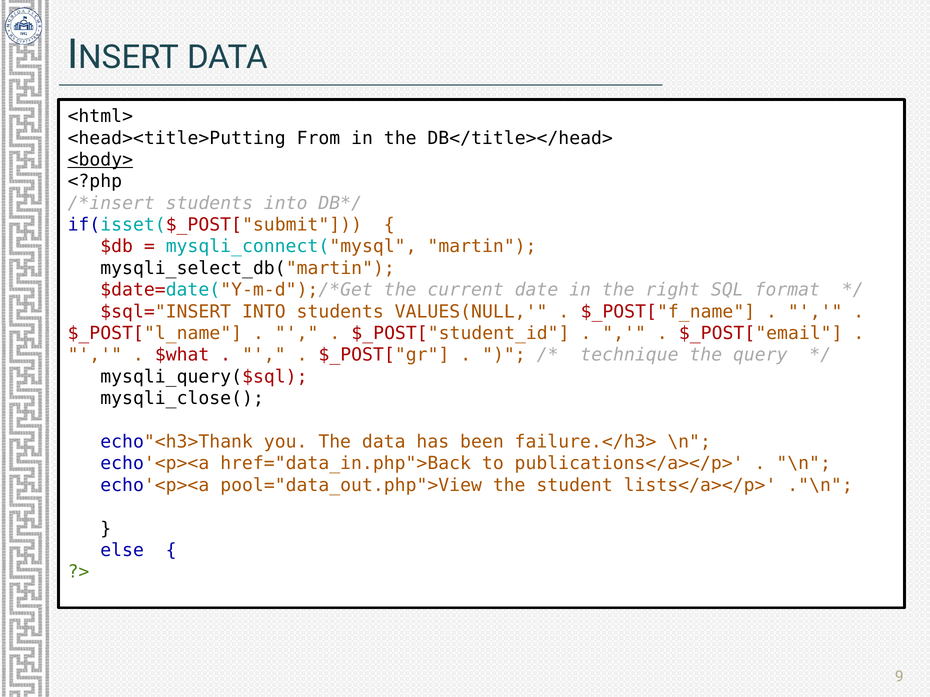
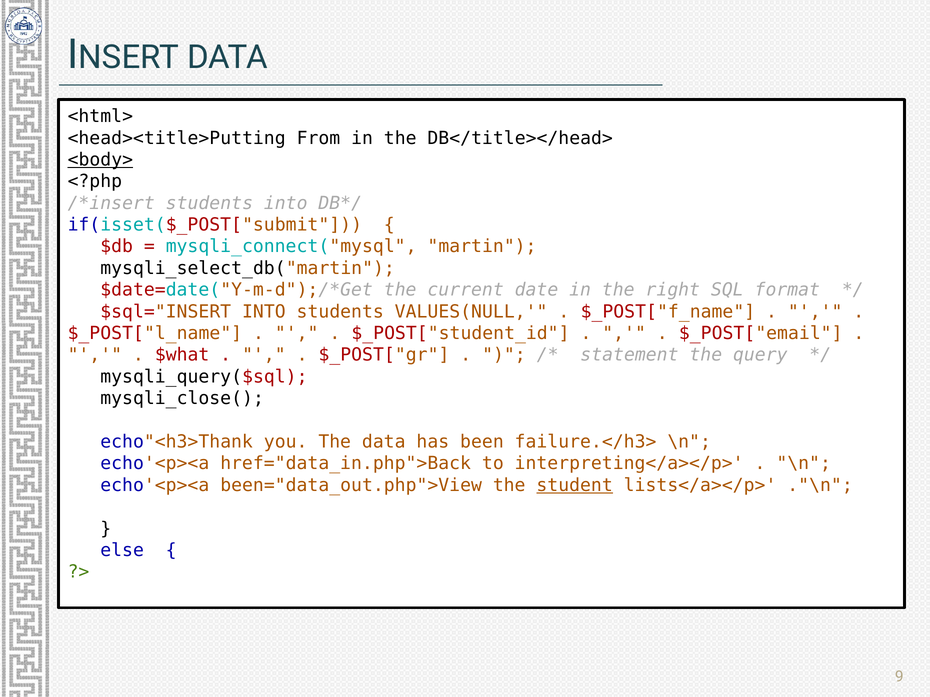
technique: technique -> statement (629, 355)
publications</a></p>: publications</a></p> -> interpreting</a></p> (629, 464)
pool="data_out.php">View: pool="data_out.php">View -> been="data_out.php">View (351, 486)
student underline: none -> present (575, 486)
